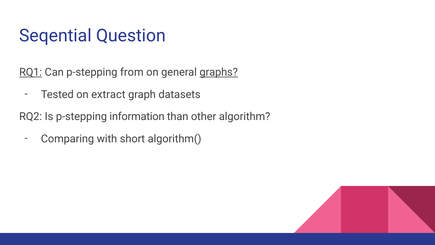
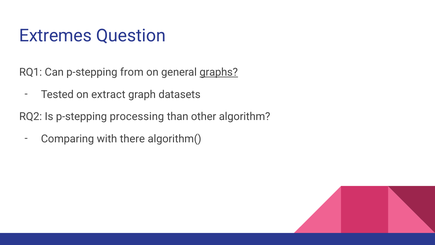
Seqential: Seqential -> Extremes (55, 36)
RQ1 underline: present -> none (31, 72)
information: information -> processing (137, 117)
short: short -> there (132, 139)
